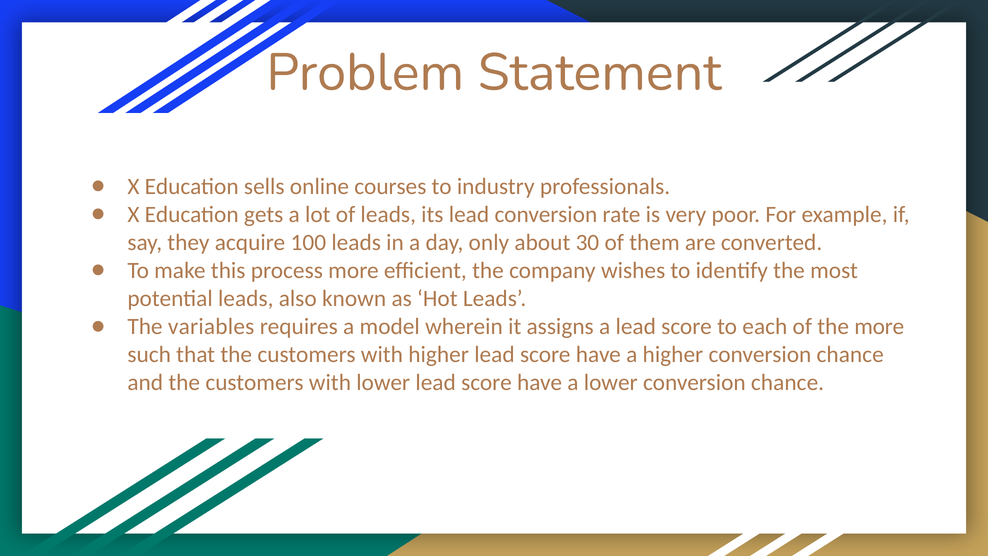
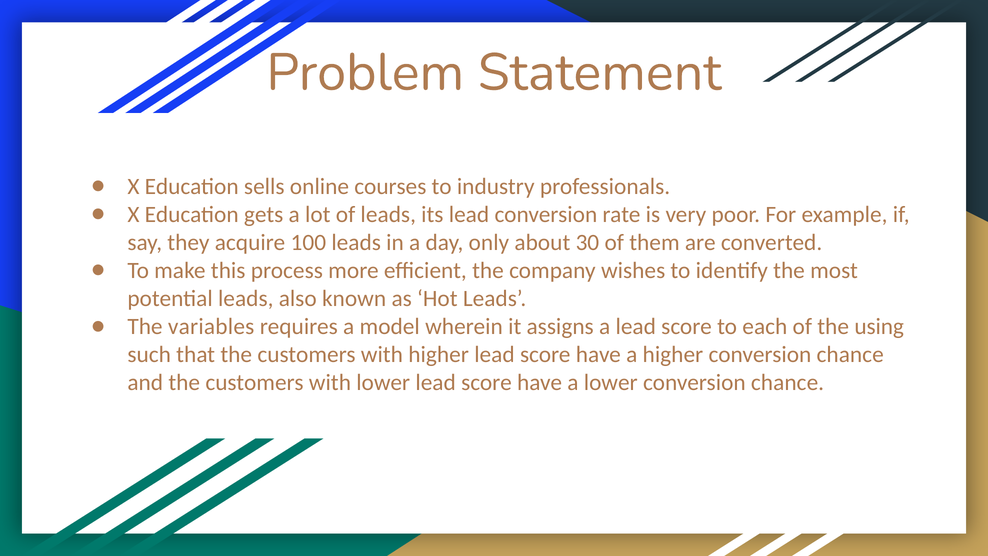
the more: more -> using (879, 327)
